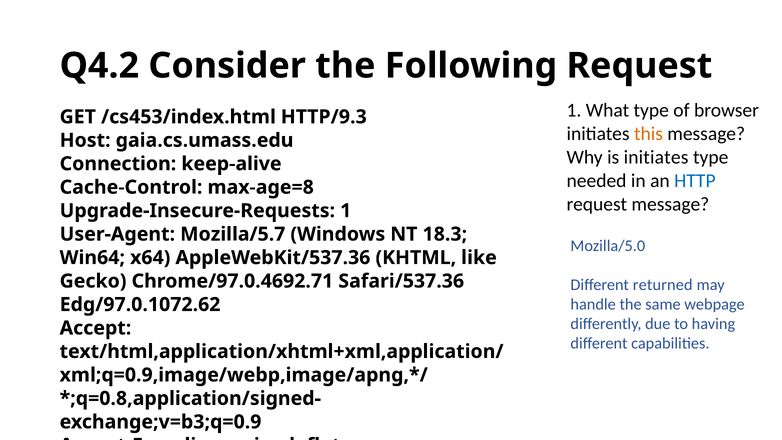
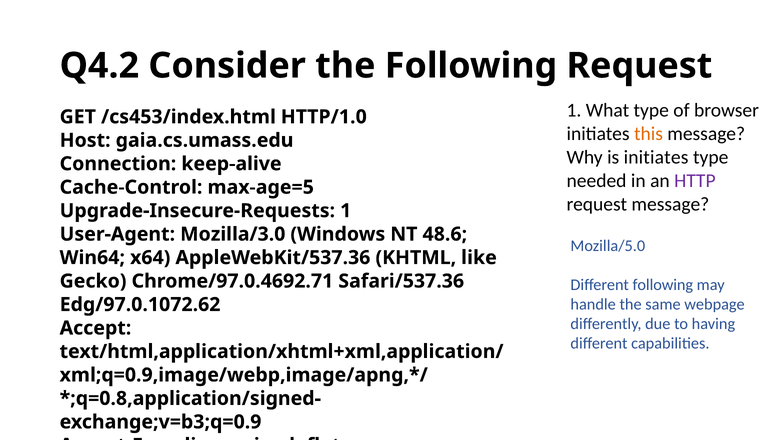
HTTP/9.3: HTTP/9.3 -> HTTP/1.0 (324, 117)
HTTP colour: blue -> purple (695, 181)
max-age=8: max-age=8 -> max-age=5 (261, 187)
Mozilla/5.7: Mozilla/5.7 -> Mozilla/3.0 (233, 234)
18.3: 18.3 -> 48.6 (445, 234)
Different returned: returned -> following (663, 285)
